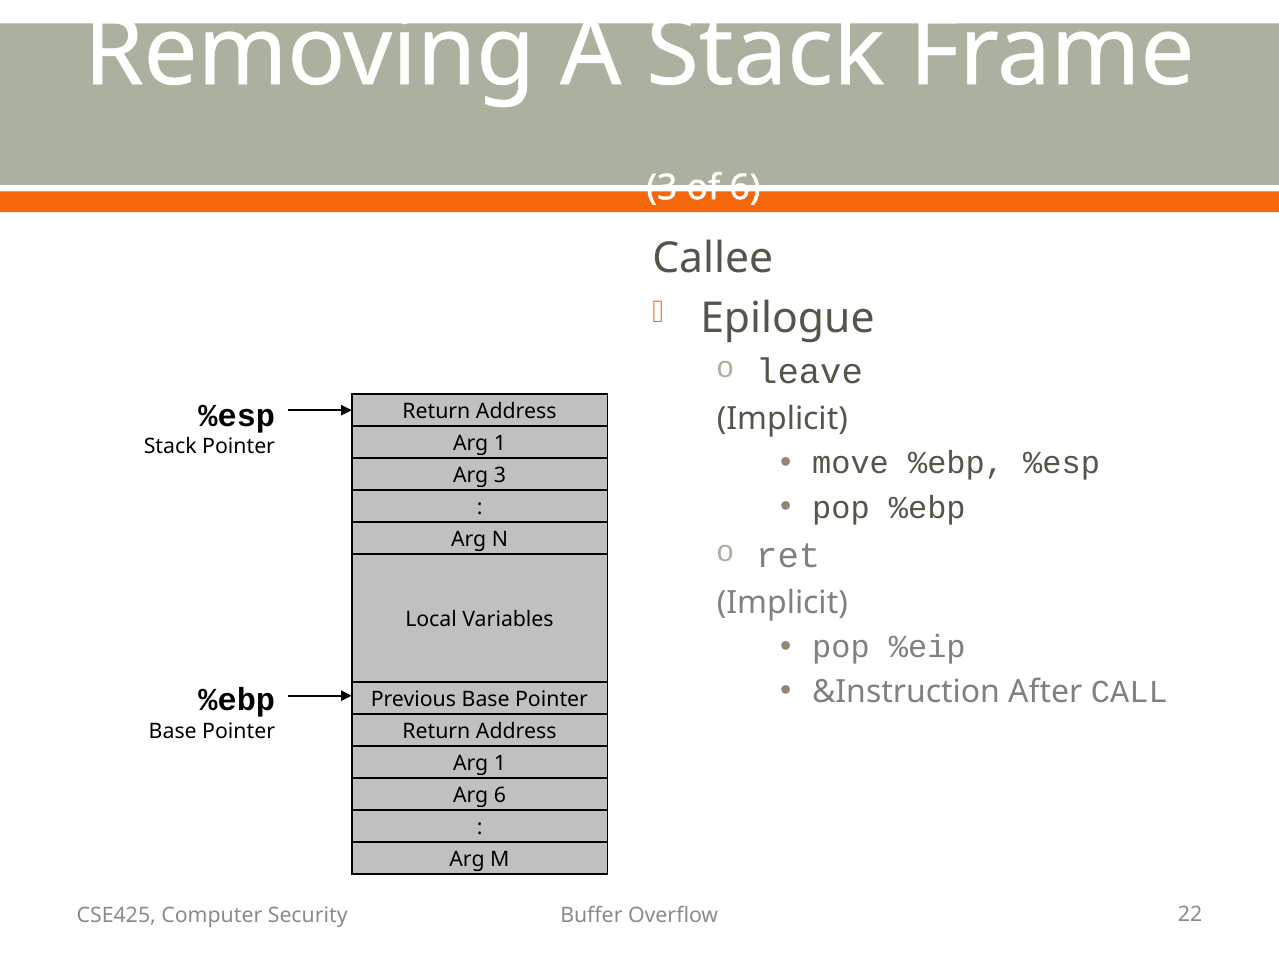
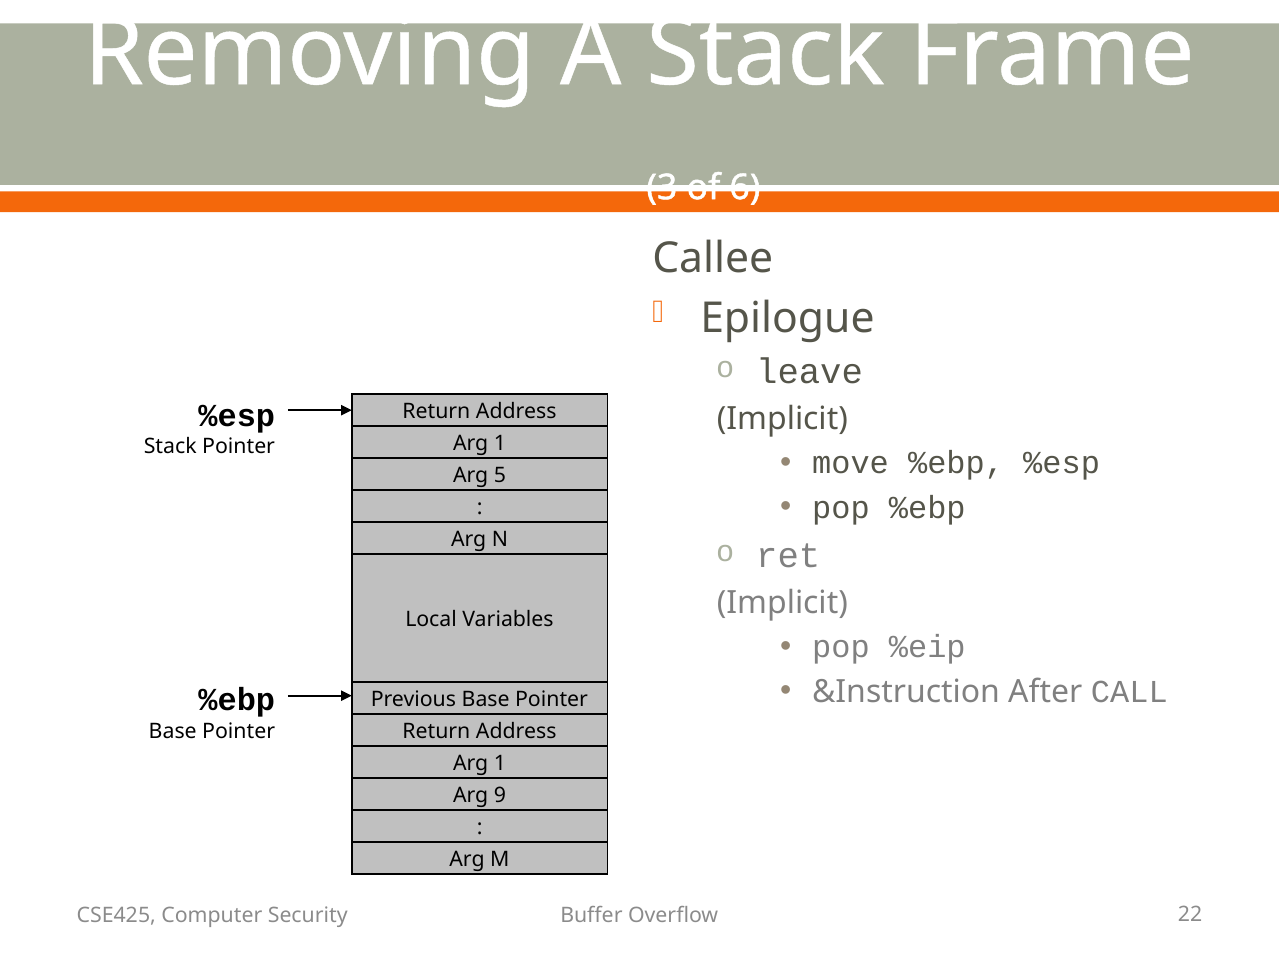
Arg 3: 3 -> 5 (500, 476)
Arg 6: 6 -> 9 (500, 796)
